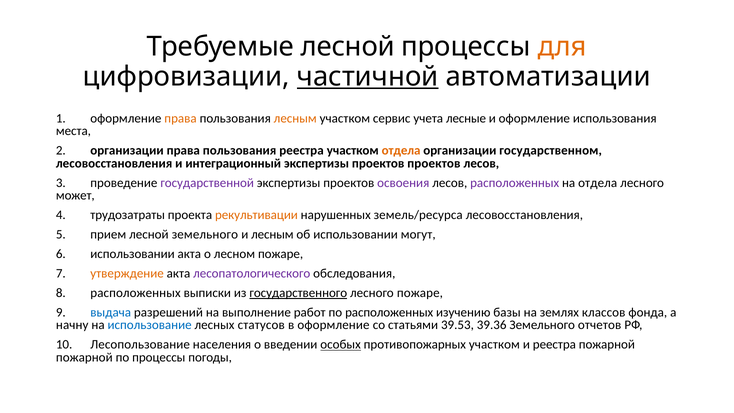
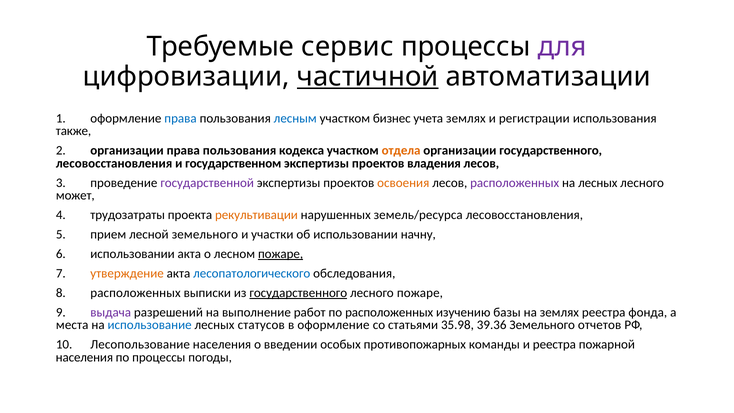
Требуемые лесной: лесной -> сервис (348, 47)
для colour: orange -> purple (562, 47)
права colour: orange -> blue (181, 118)
лесным colour: orange -> blue (295, 118)
сервис: сервис -> бизнес (392, 118)
учета лесные: лесные -> землях (466, 118)
и оформление: оформление -> регистрации (534, 118)
места: места -> также (74, 131)
пользования реестра: реестра -> кодекса (302, 151)
организации государственном: государственном -> государственного (551, 151)
интеграционный: интеграционный -> государственном (233, 163)
проектов проектов: проектов -> владения (434, 163)
освоения colour: purple -> orange (403, 183)
на отдела: отдела -> лесных (598, 183)
и лесным: лесным -> участки (272, 234)
могут: могут -> начну (418, 234)
пожаре underline: none -> present (281, 254)
лесопатологического colour: purple -> blue (252, 273)
выдача colour: blue -> purple (111, 312)
землях классов: классов -> реестра (604, 312)
начну: начну -> места (72, 325)
39.53: 39.53 -> 35.98 (457, 325)
особых underline: present -> none (341, 345)
противопожарных участком: участком -> команды (494, 345)
пожарной: пожарной -> населения (84, 357)
